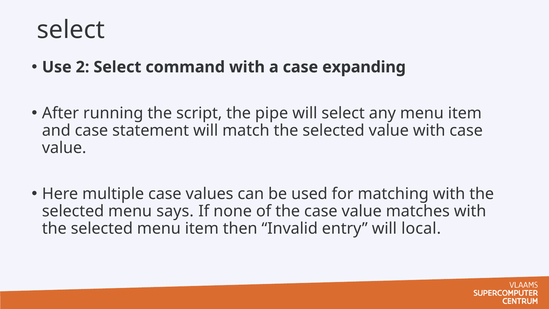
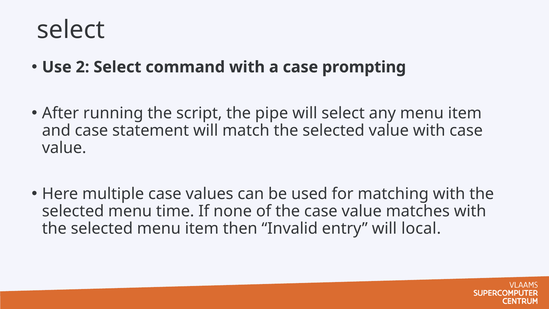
expanding: expanding -> prompting (364, 67)
says: says -> time (175, 211)
